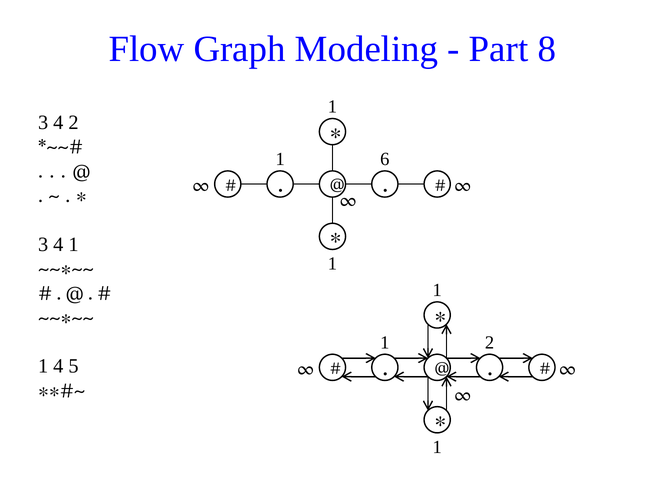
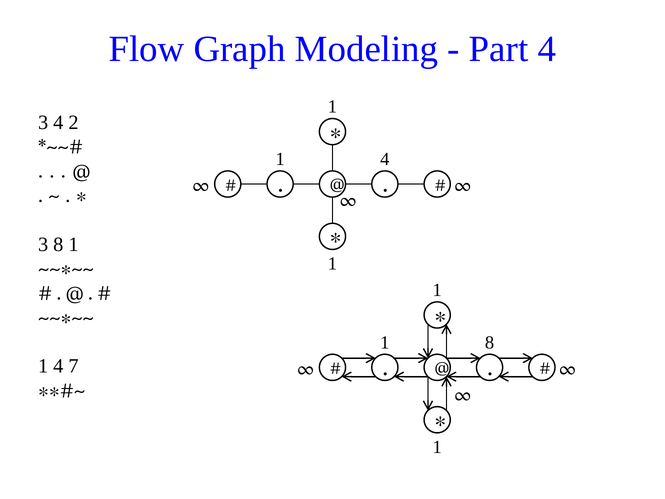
Part 8: 8 -> 4 (547, 49)
6: 6 -> 4 (385, 159)
4: 4 -> 8 (58, 244)
1 2: 2 -> 8 (490, 342)
5: 5 -> 7 (73, 366)
